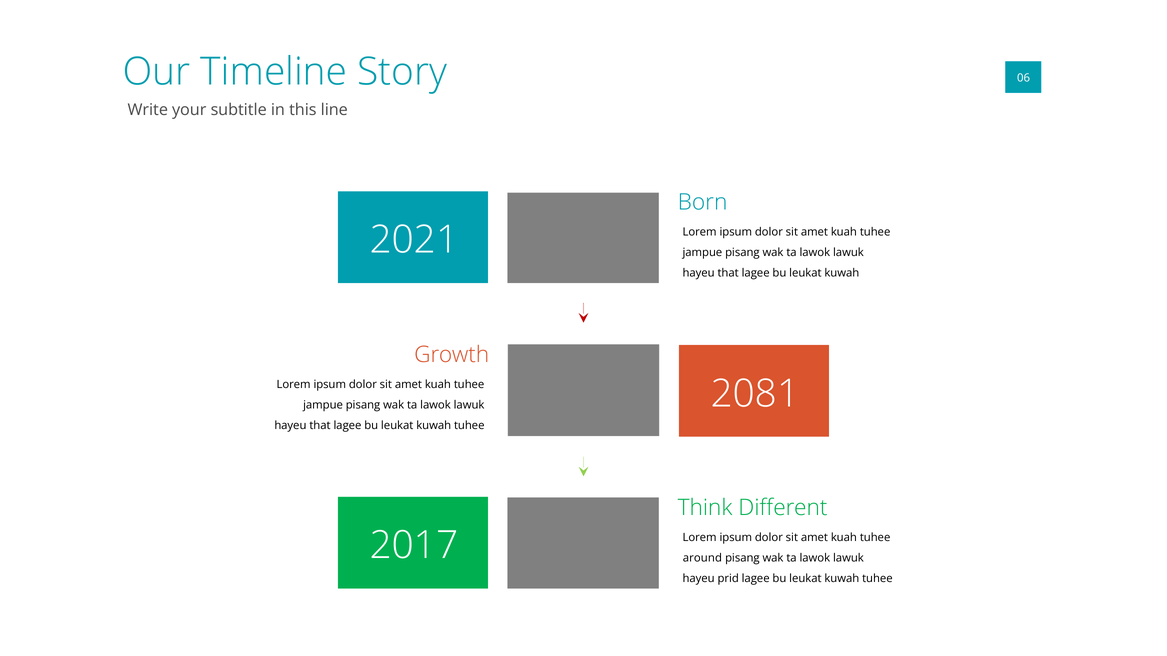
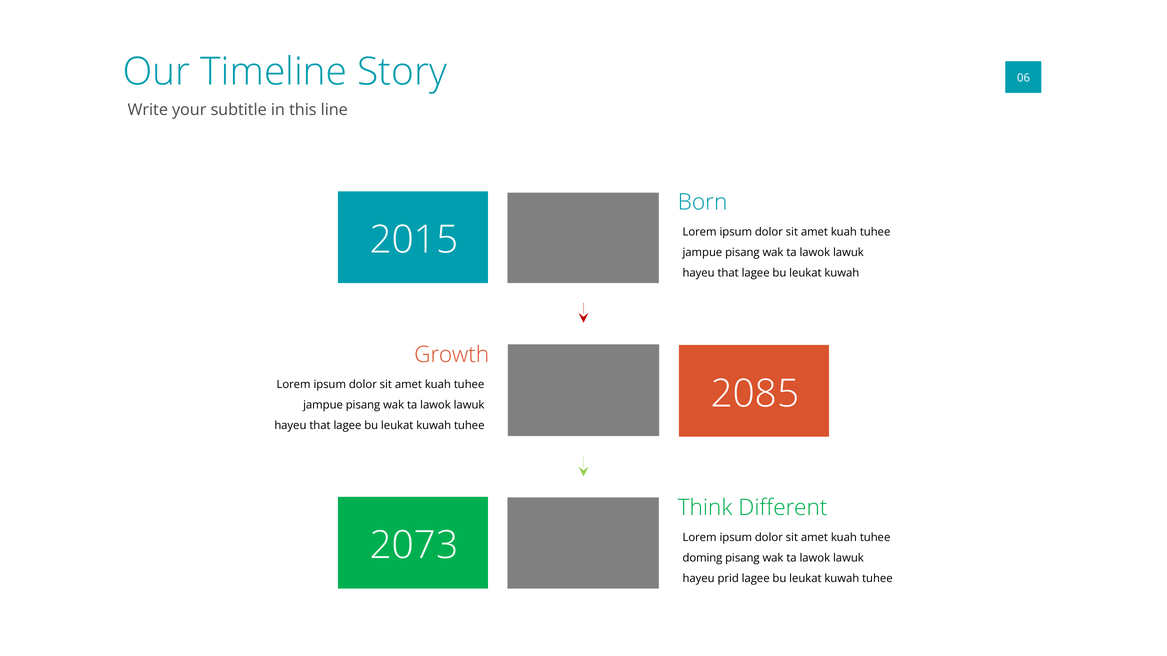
2021: 2021 -> 2015 (414, 240)
2081: 2081 -> 2085 (755, 394)
2017: 2017 -> 2073 (414, 546)
around: around -> doming (702, 558)
